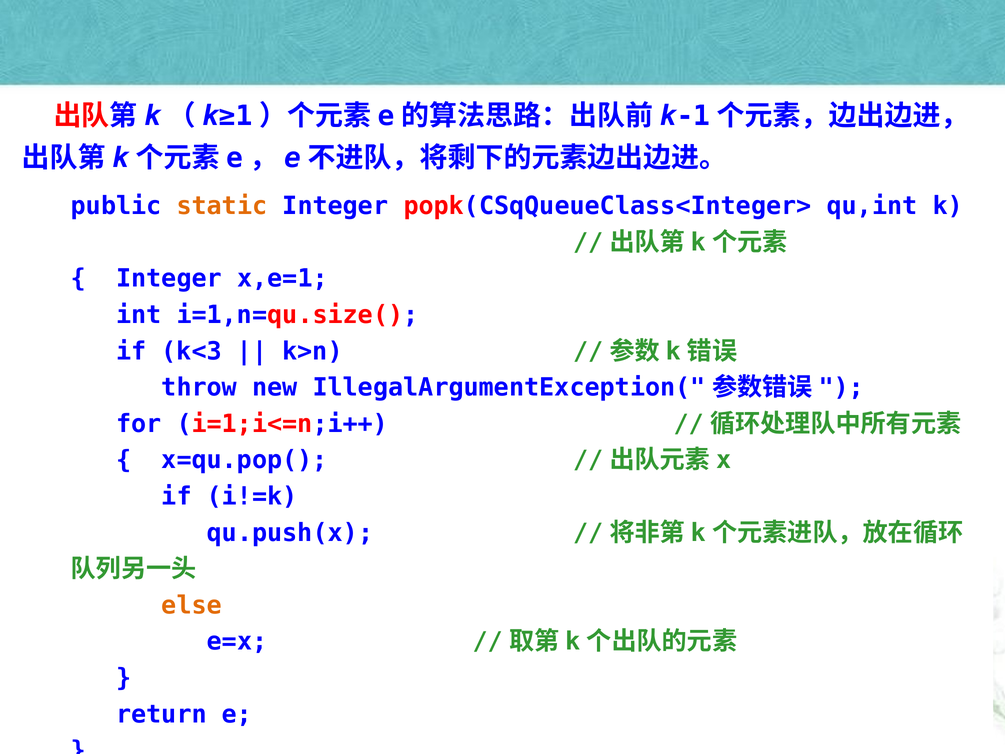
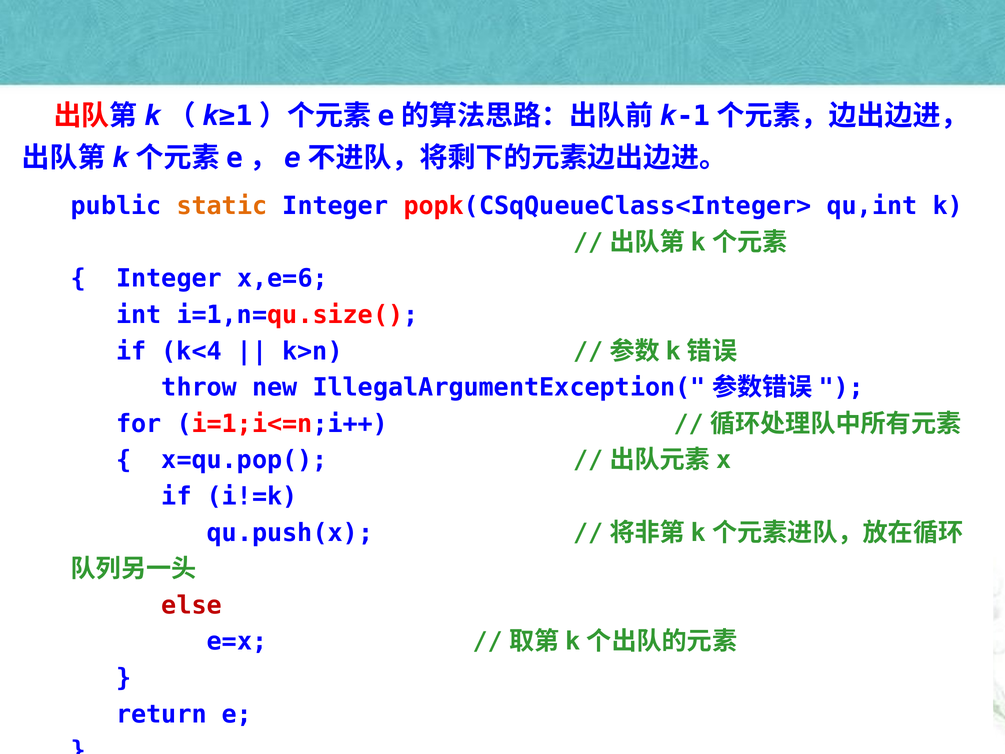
x,e=1: x,e=1 -> x,e=6 (282, 279)
k<3: k<3 -> k<4 (192, 351)
else colour: orange -> red (192, 605)
